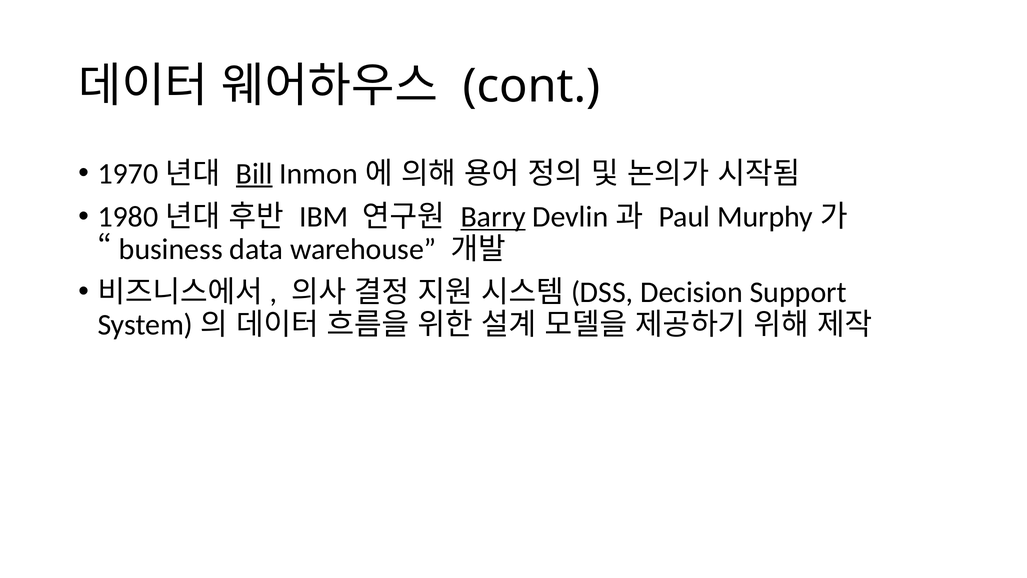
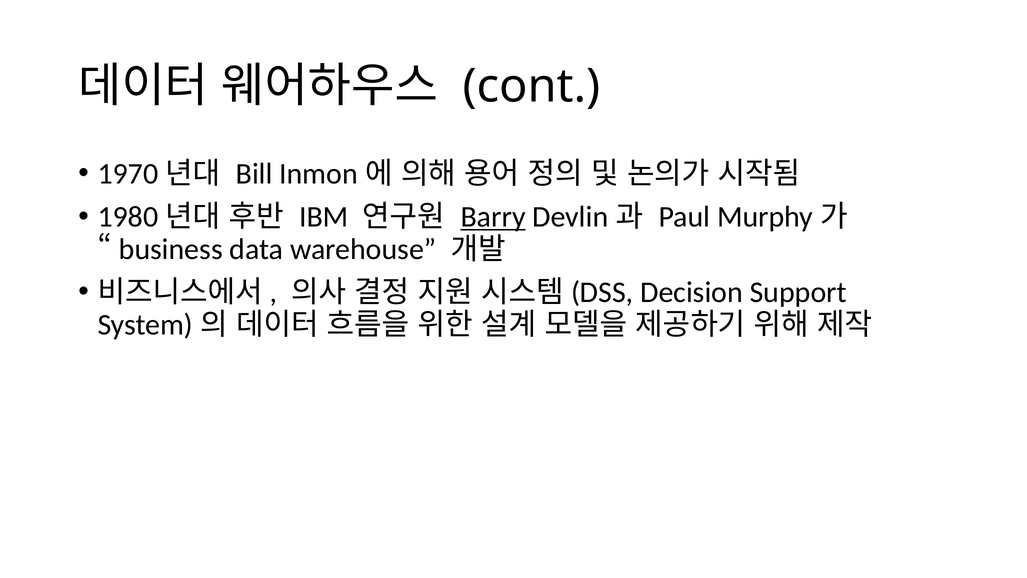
Bill underline: present -> none (254, 174)
